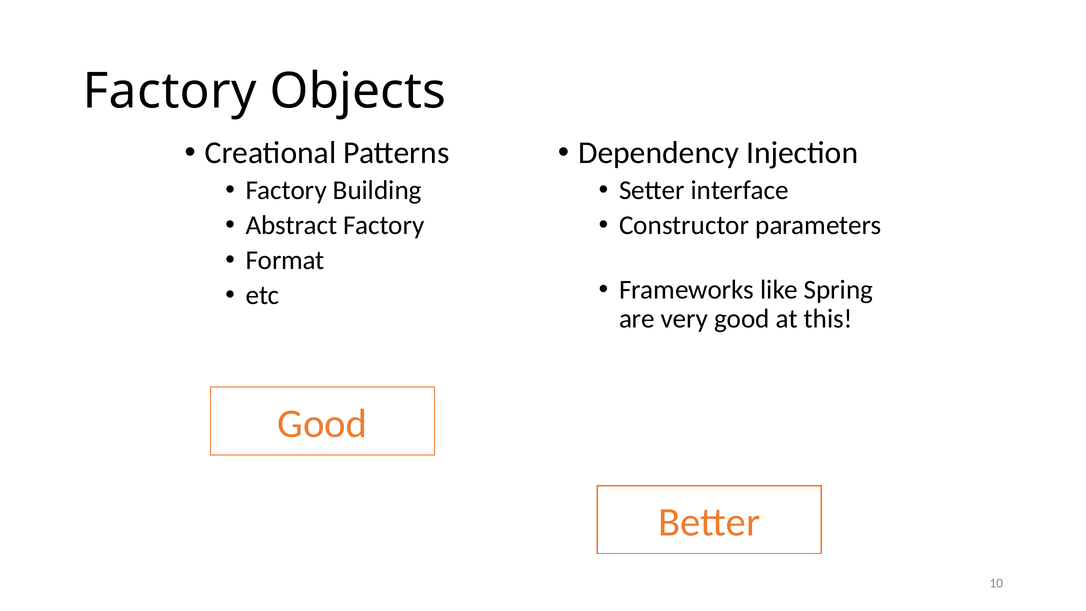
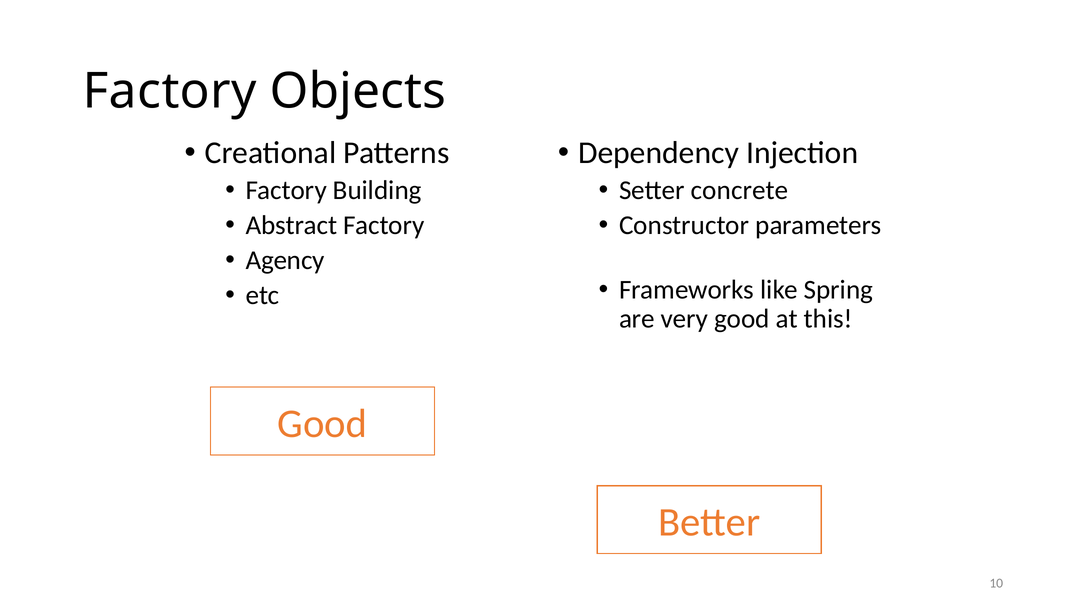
interface: interface -> concrete (740, 190)
Format: Format -> Agency (285, 260)
